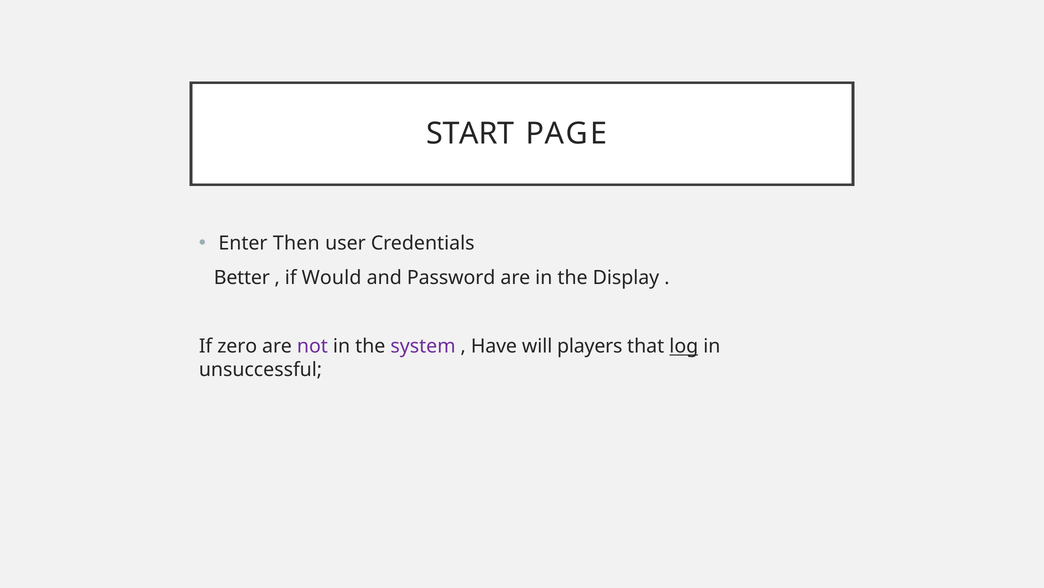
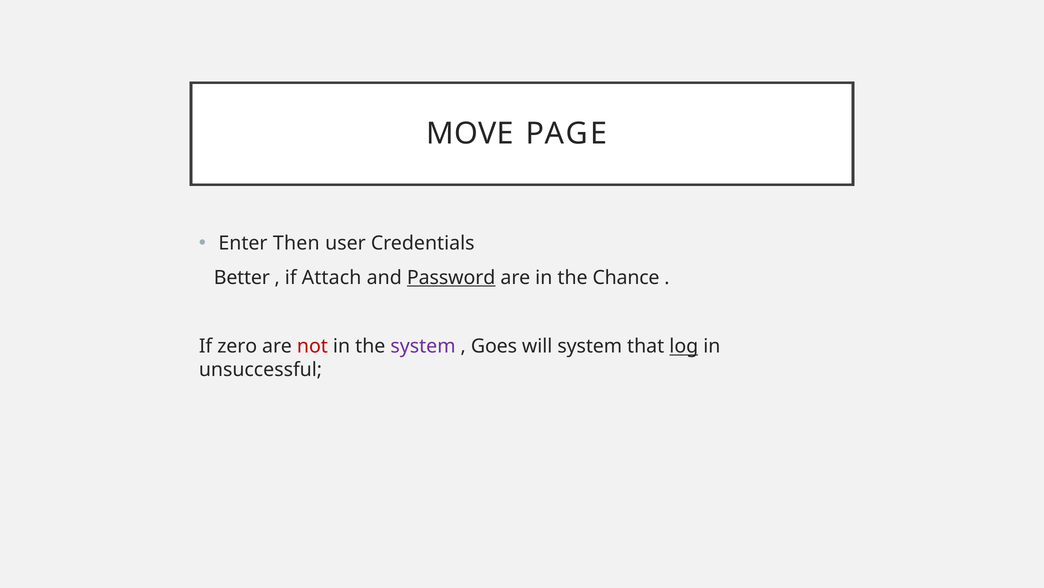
START: START -> MOVE (470, 133)
Would: Would -> Attach (332, 277)
Password underline: none -> present (451, 277)
Display: Display -> Chance (626, 277)
not colour: purple -> red (312, 346)
Have: Have -> Goes (494, 346)
will players: players -> system (590, 346)
